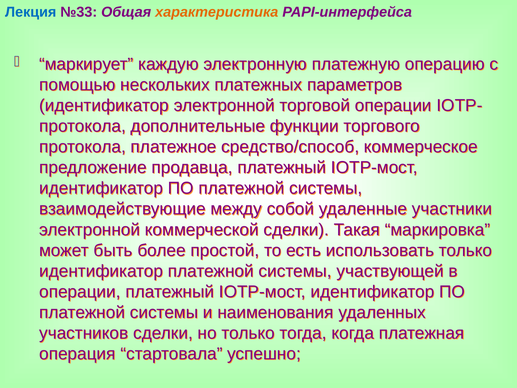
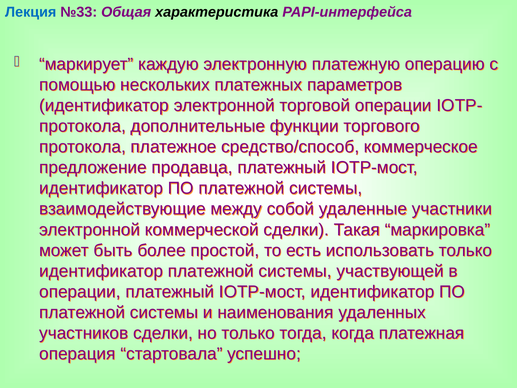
характеристика colour: orange -> black (217, 12)
